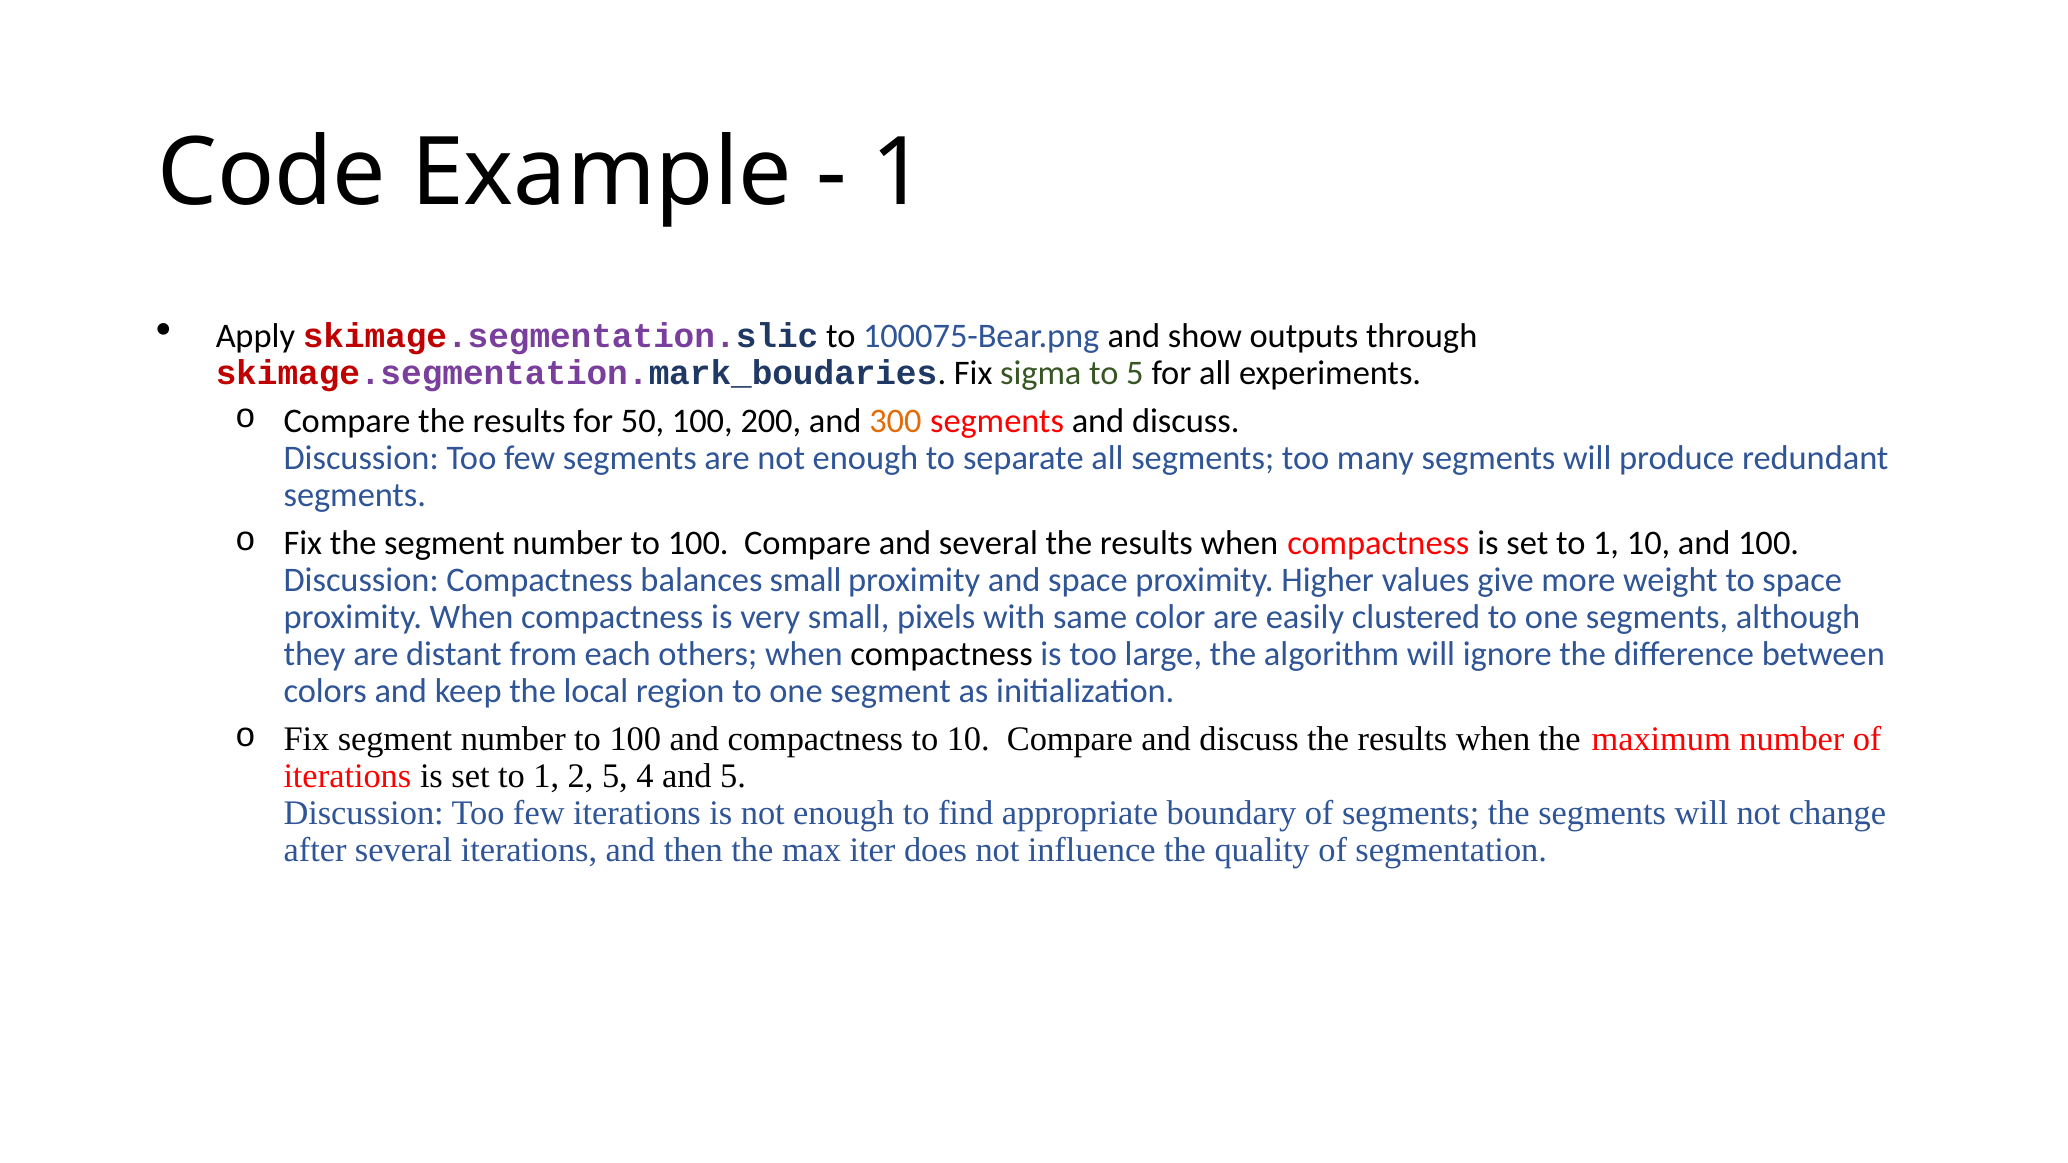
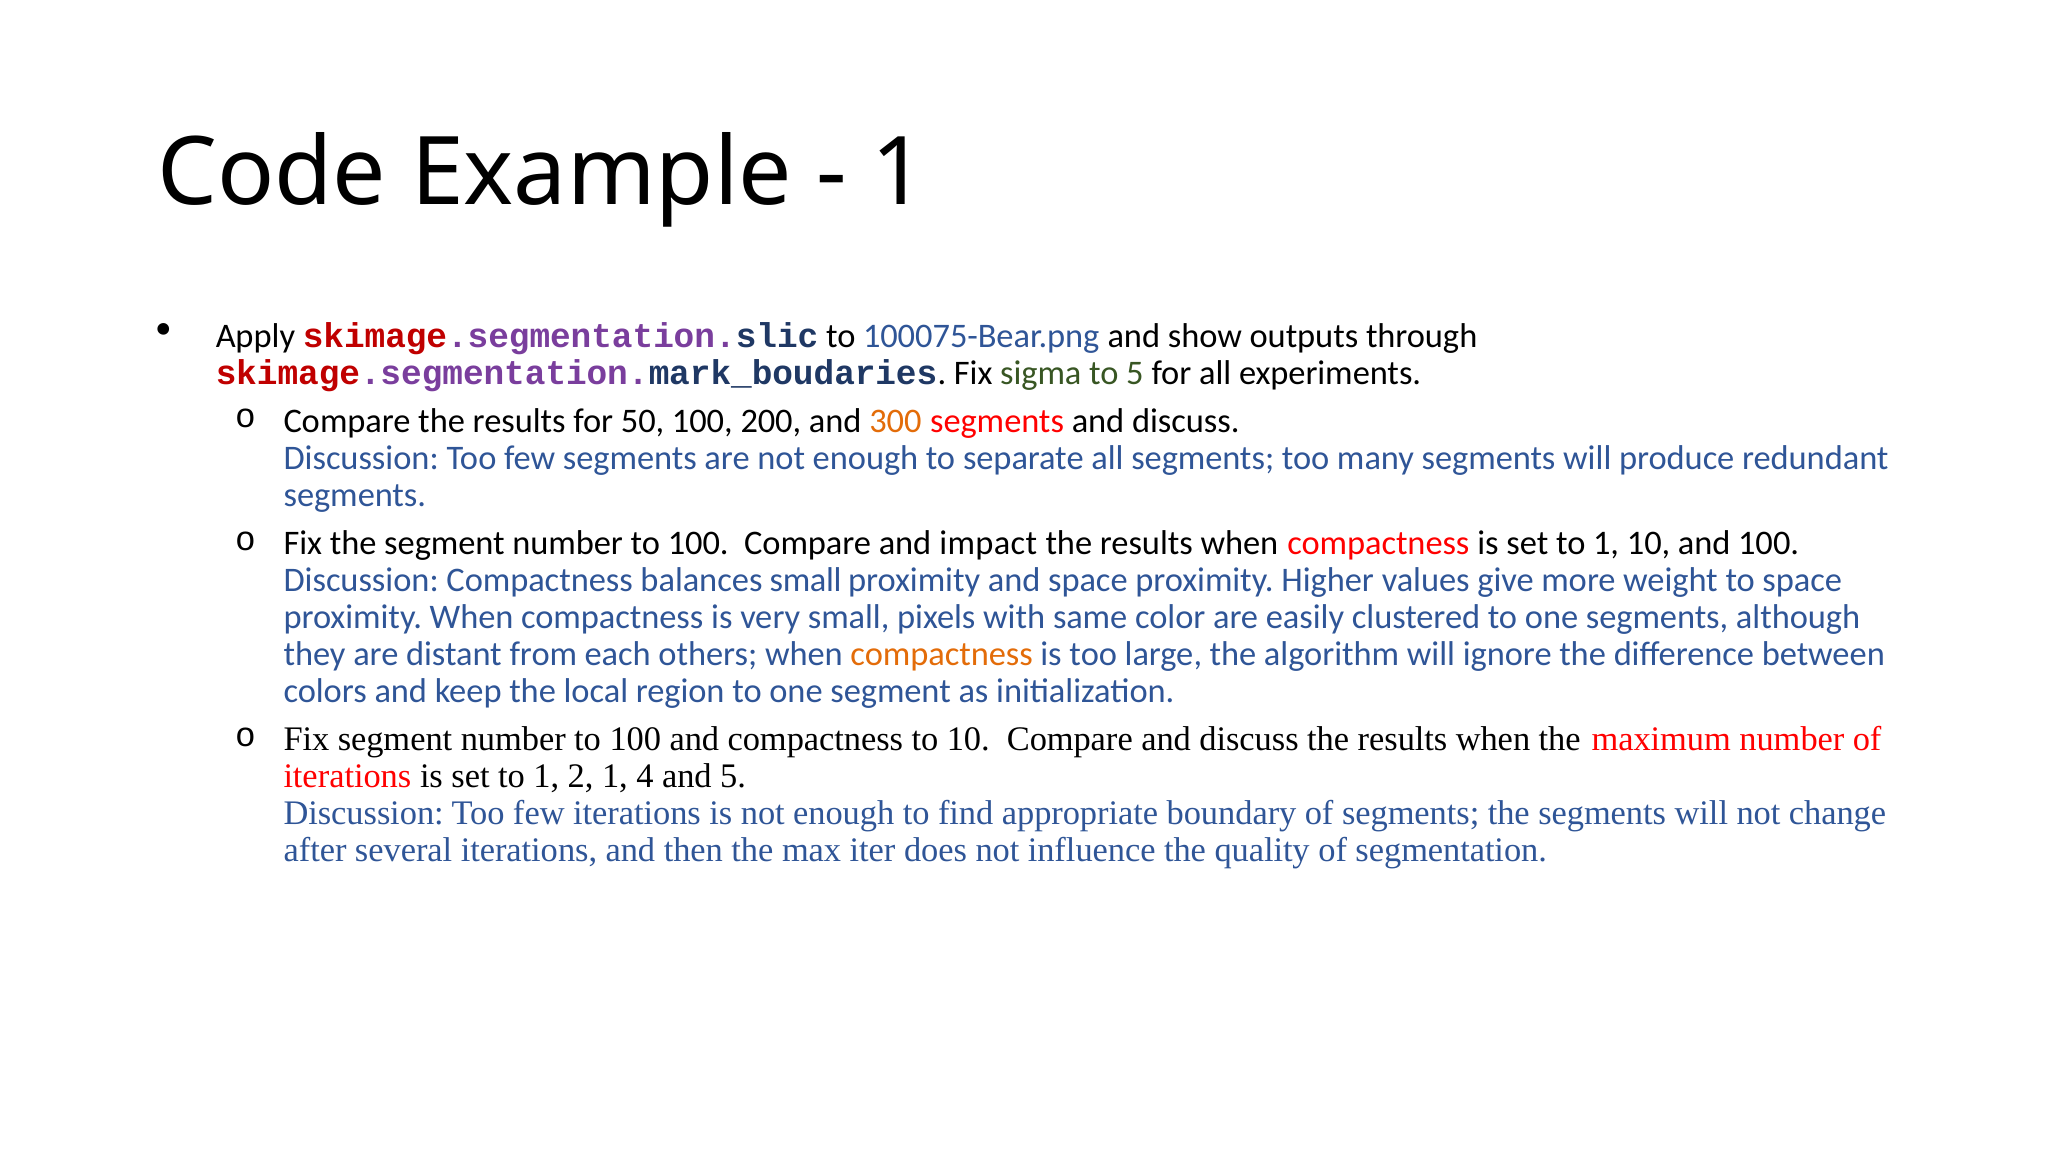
and several: several -> impact (988, 543)
compactness colour: black -> orange (942, 654)
2 5: 5 -> 1 (615, 776)
